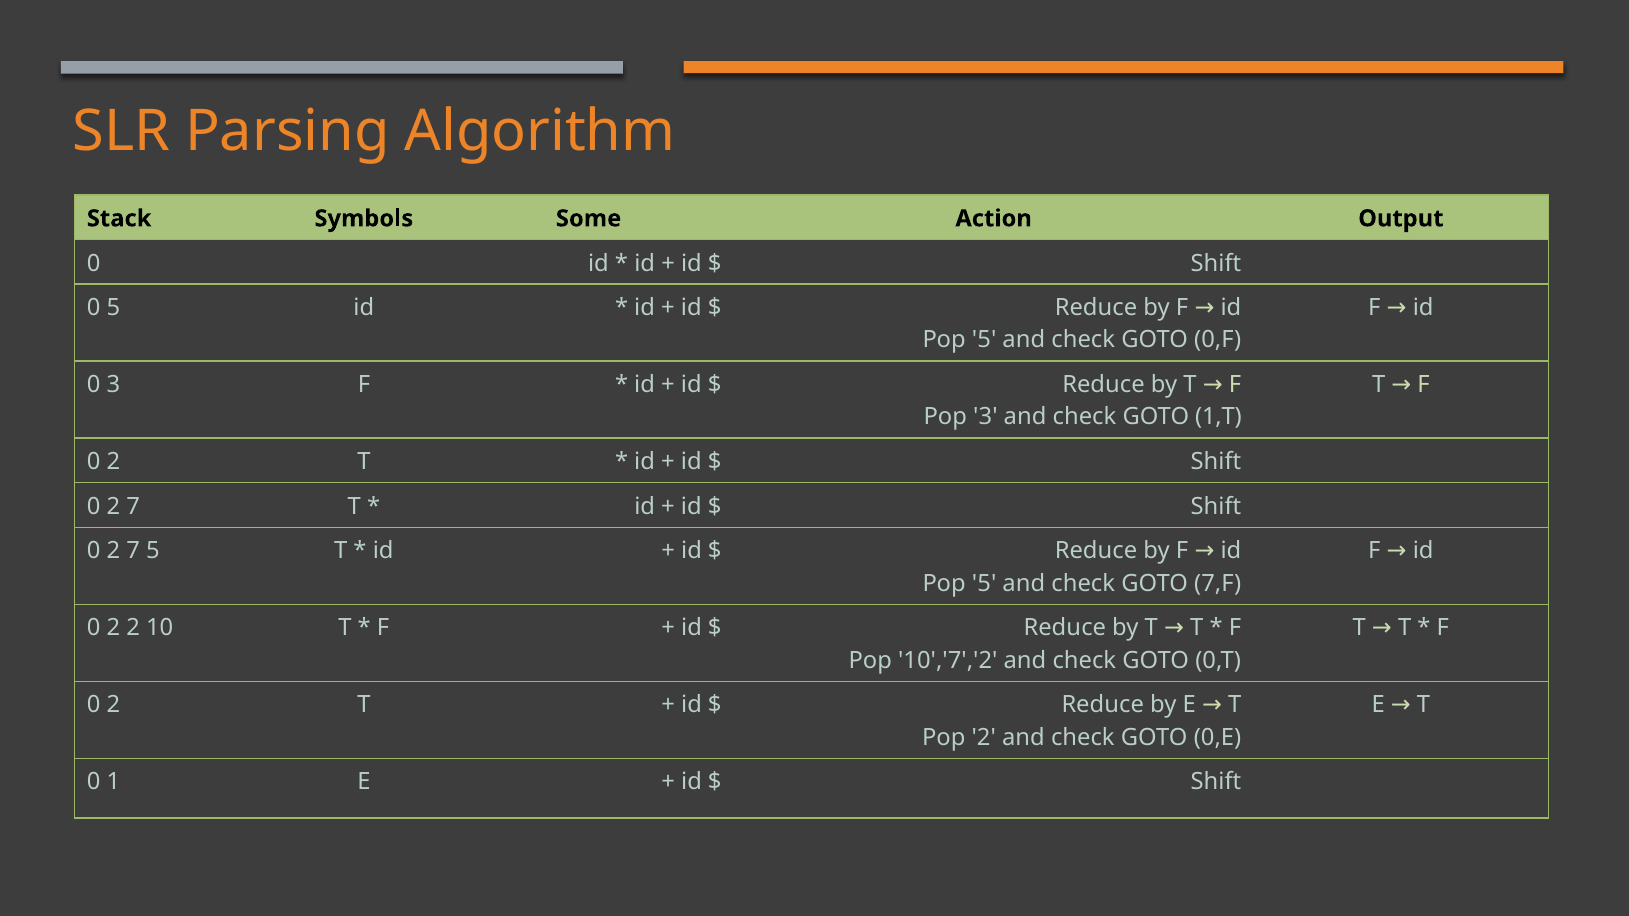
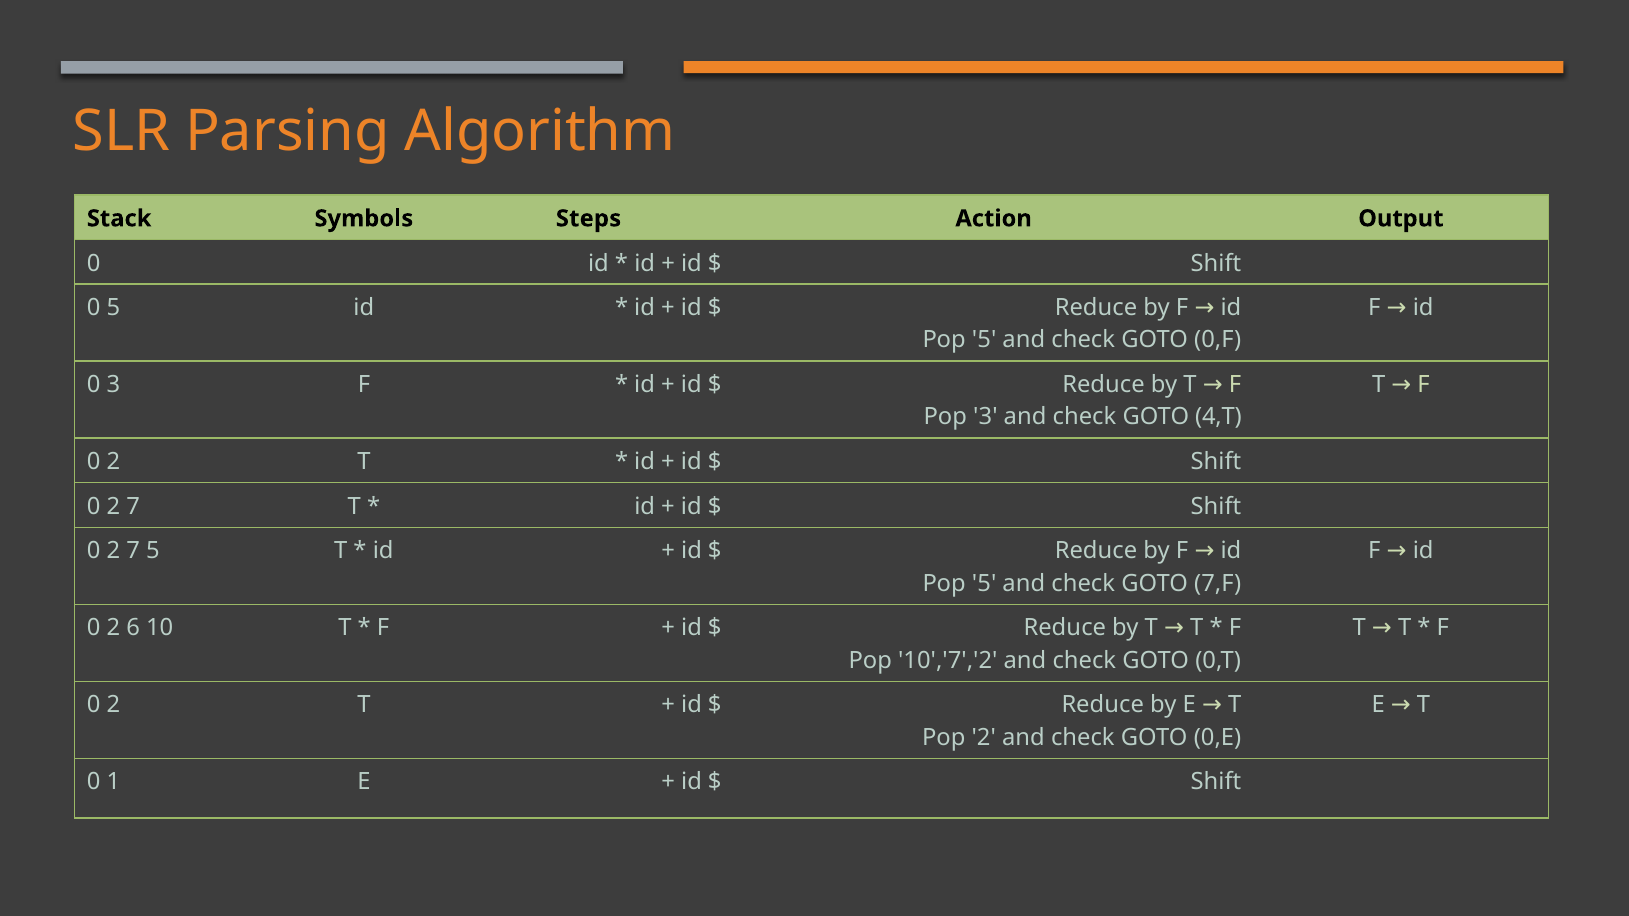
Some: Some -> Steps (588, 219)
1,T: 1,T -> 4,T (1218, 417)
2 2: 2 -> 6 (133, 628)
